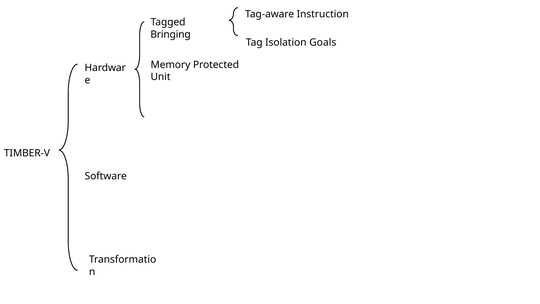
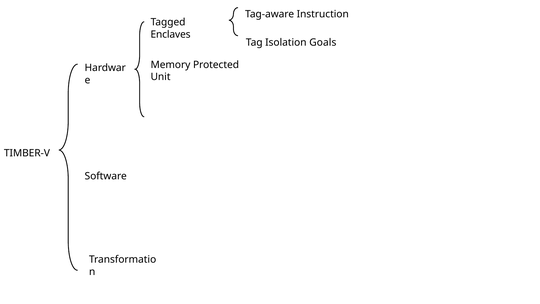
Bringing: Bringing -> Enclaves (171, 34)
